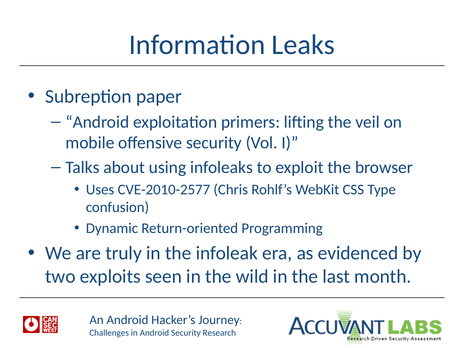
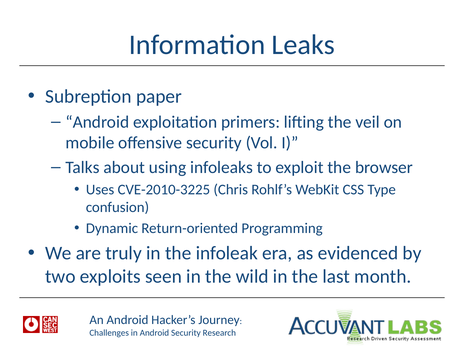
CVE-2010-2577: CVE-2010-2577 -> CVE-2010-3225 (164, 190)
